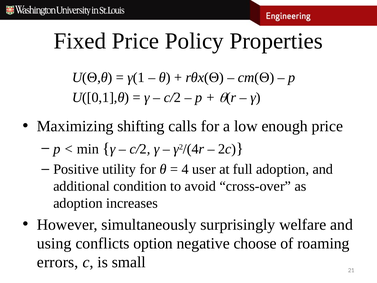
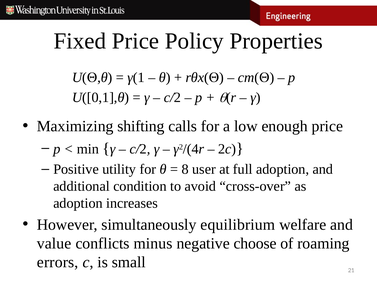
4: 4 -> 8 (185, 169)
surprisingly: surprisingly -> equilibrium (238, 224)
using: using -> value (54, 243)
option: option -> minus (153, 243)
